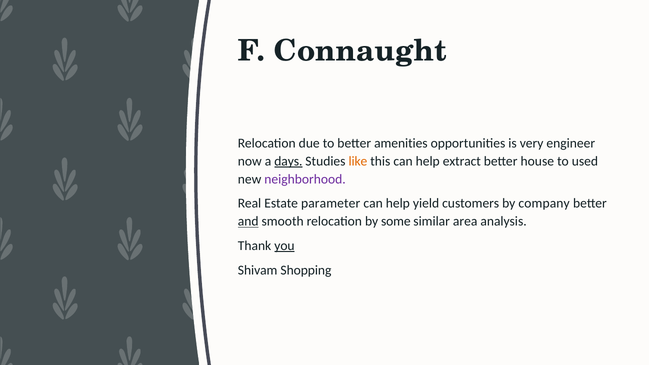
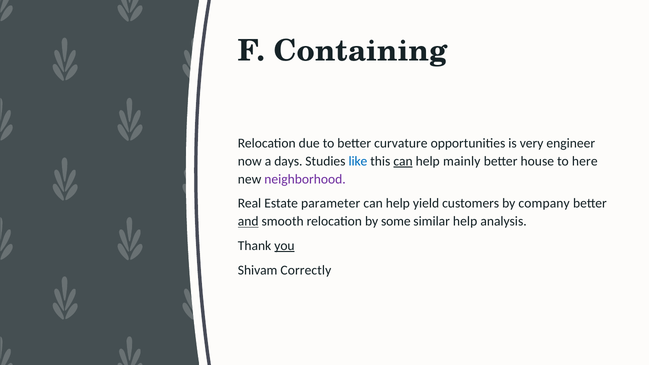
Connaught: Connaught -> Containing (360, 51)
amenities: amenities -> curvature (401, 143)
days underline: present -> none (288, 161)
like colour: orange -> blue (358, 161)
can underline: none -> present (403, 161)
extract: extract -> mainly (462, 161)
used: used -> here (585, 161)
similar area: area -> help (465, 222)
Shopping: Shopping -> Correctly (306, 270)
